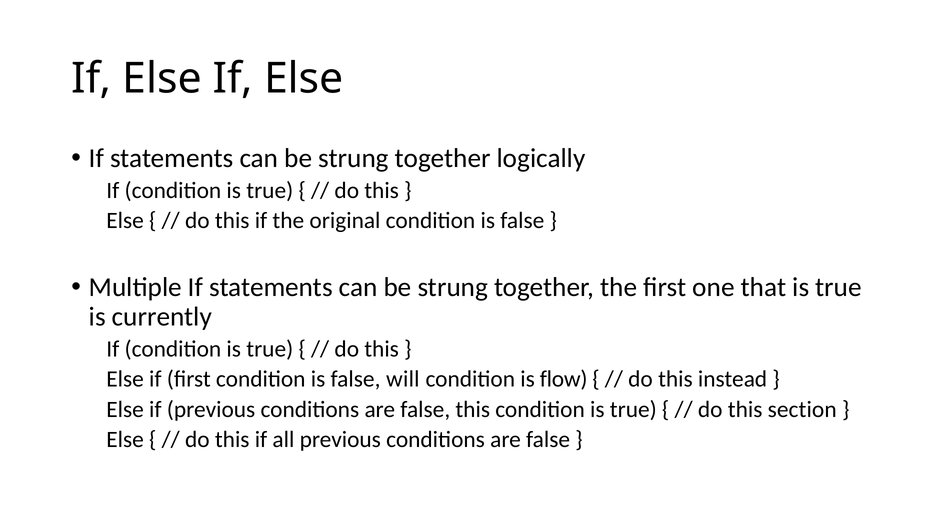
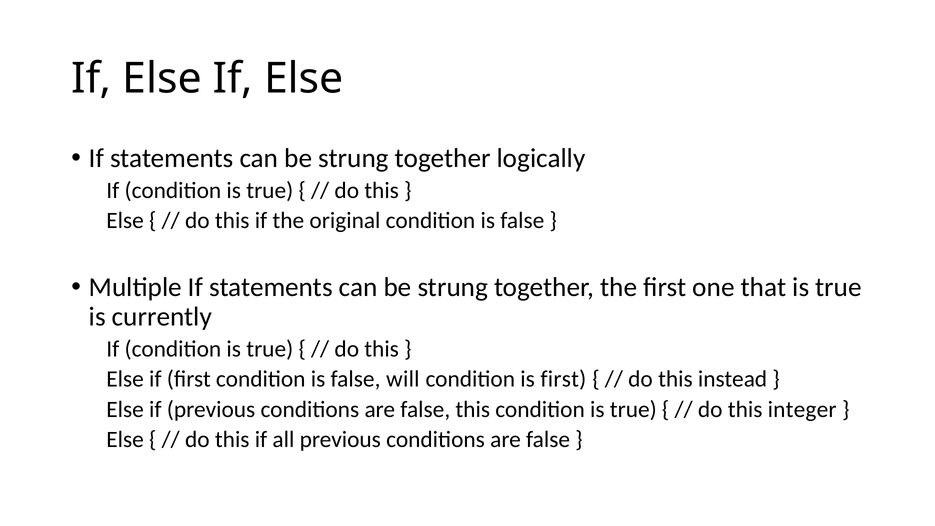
is flow: flow -> first (563, 379)
section: section -> integer (802, 409)
